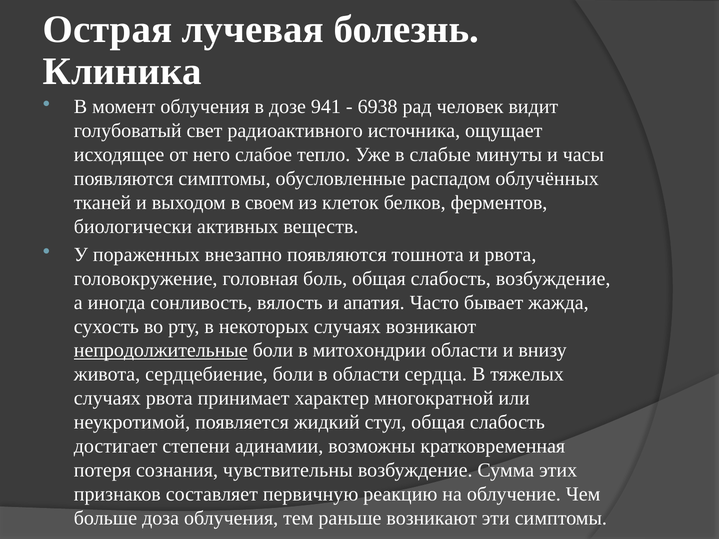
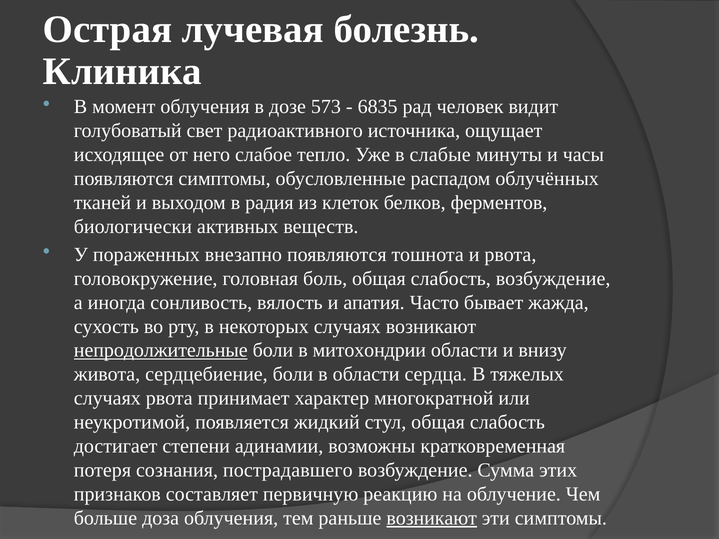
941: 941 -> 573 (326, 107)
6938: 6938 -> 6835 (378, 107)
своем: своем -> радия (269, 203)
чувствительны: чувствительны -> пострадавшего (288, 470)
возникают underline: none -> present (432, 518)
